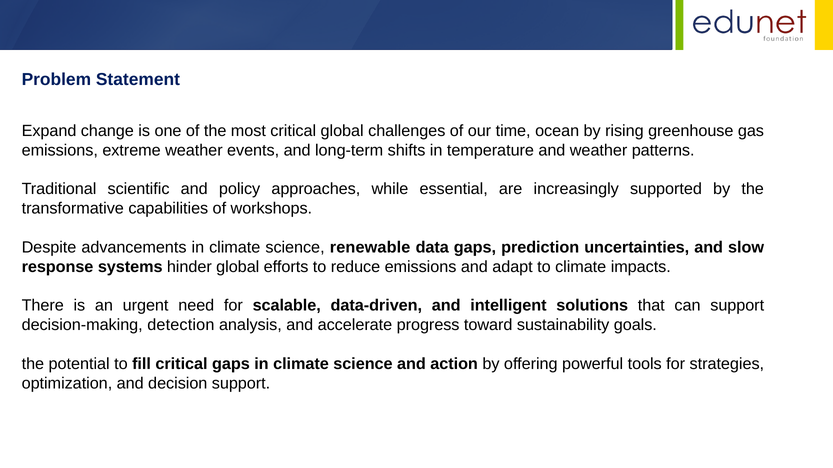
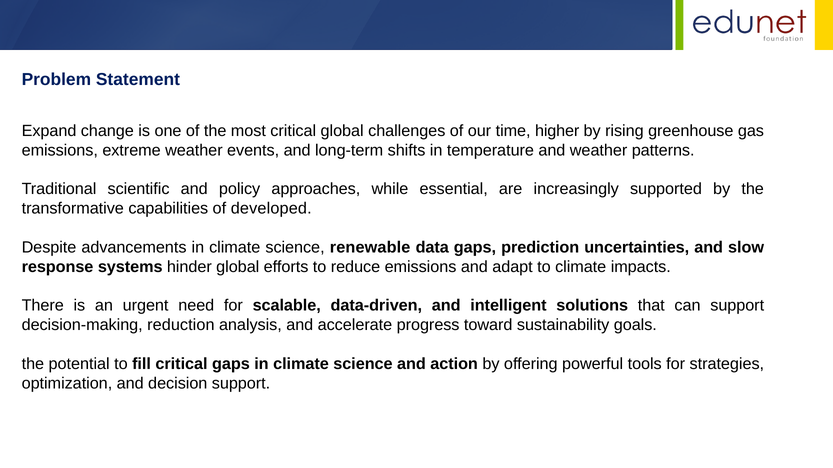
ocean: ocean -> higher (557, 131)
workshops: workshops -> developed (271, 209)
detection: detection -> reduction (181, 325)
